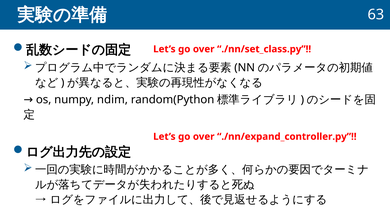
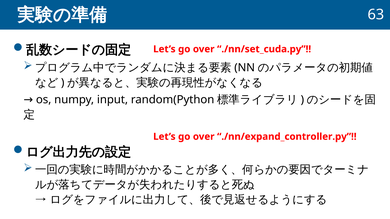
./nn/set_class.py: ./nn/set_class.py -> ./nn/set_cuda.py (264, 49)
ndim: ndim -> input (112, 100)
